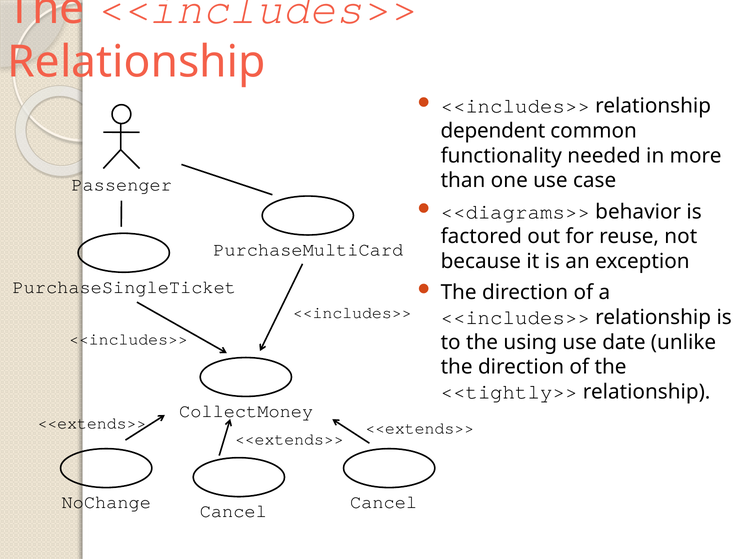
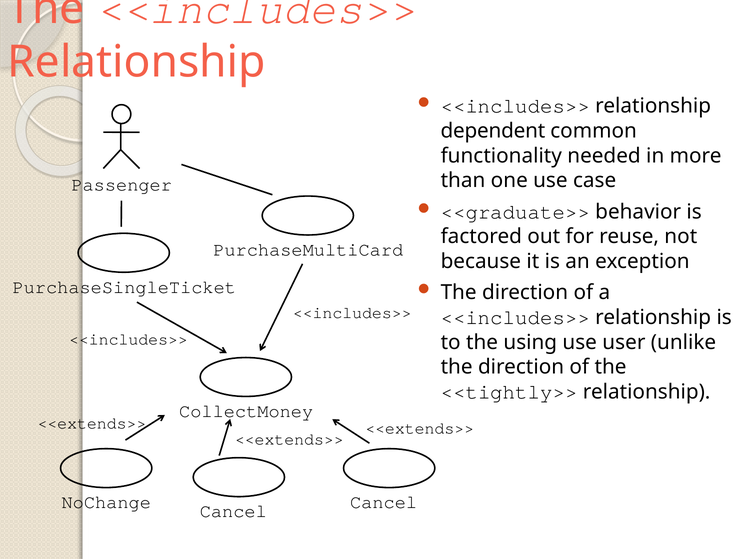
<<diagrams>>: <<diagrams>> -> <<graduate>> (515, 212)
date: date -> user (624, 342)
